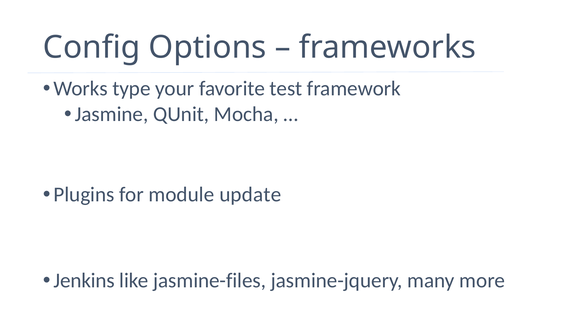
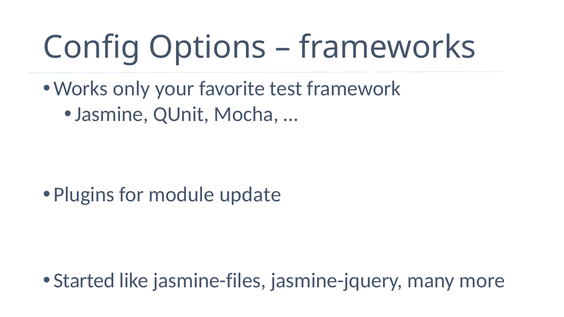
type: type -> only (131, 89)
Jenkins: Jenkins -> Started (84, 281)
